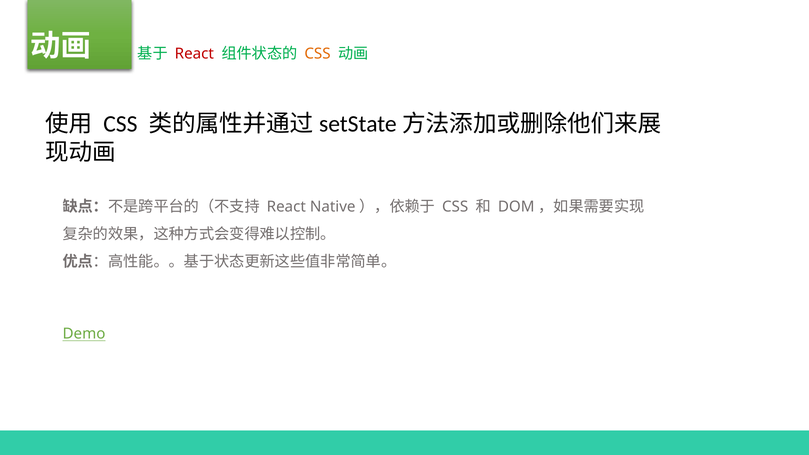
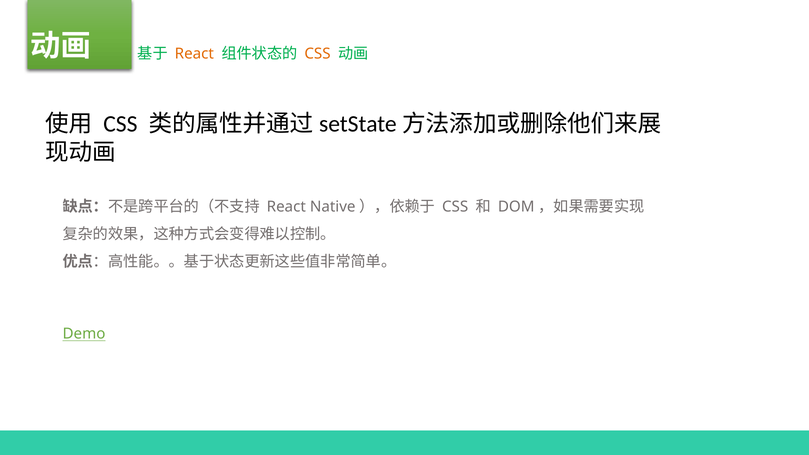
React colour: red -> orange (194, 54)
